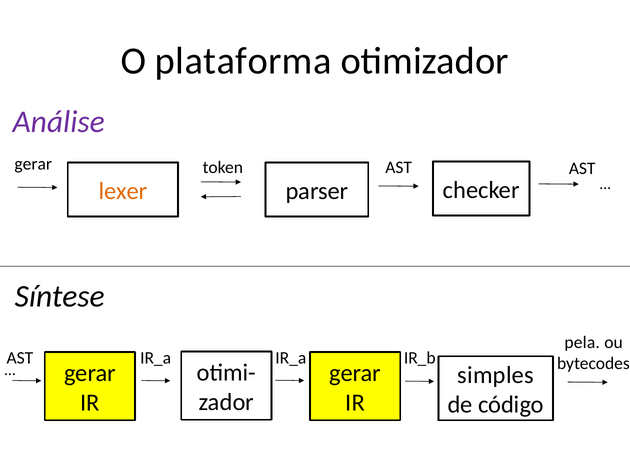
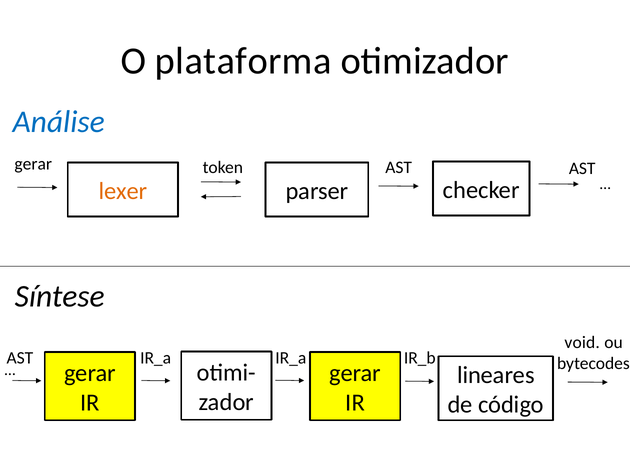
Análise colour: purple -> blue (59, 122)
pela: pela -> void (582, 342)
simples: simples -> lineares (496, 375)
